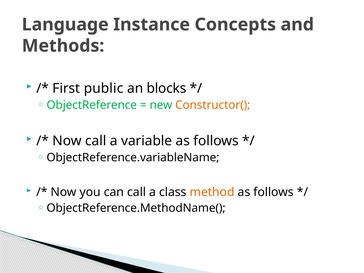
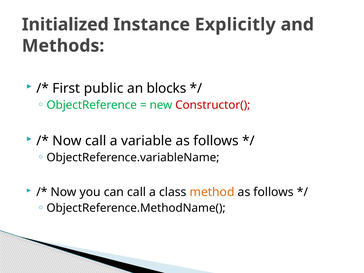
Language: Language -> Initialized (65, 25)
Concepts: Concepts -> Explicitly (235, 25)
Constructor( colour: orange -> red (213, 105)
